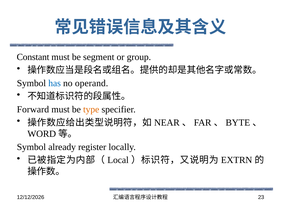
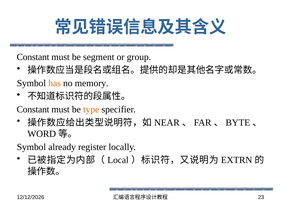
has colour: blue -> orange (55, 83)
operand: operand -> memory (92, 83)
Forward: Forward -> Constant (33, 109)
